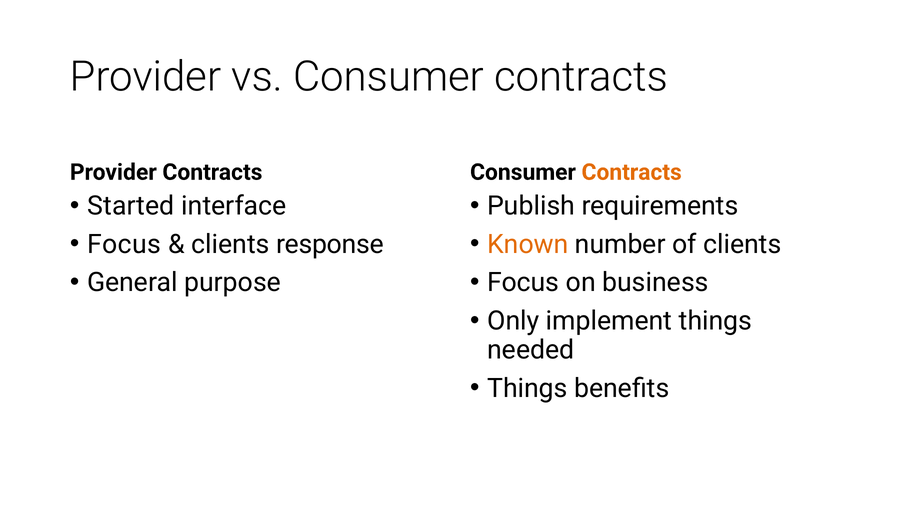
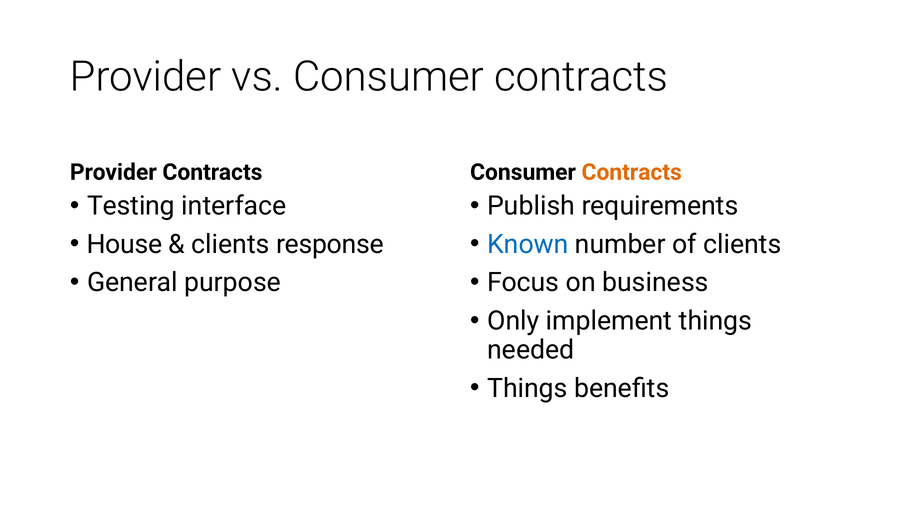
Started: Started -> Testing (131, 206)
Focus: Focus -> House (124, 244)
Known colour: orange -> blue (528, 244)
